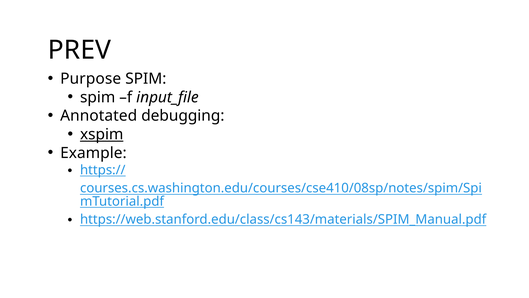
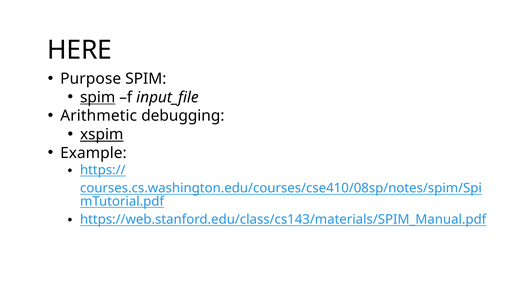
PREV: PREV -> HERE (80, 50)
spim underline: none -> present (98, 97)
Annotated: Annotated -> Arithmetic (99, 116)
